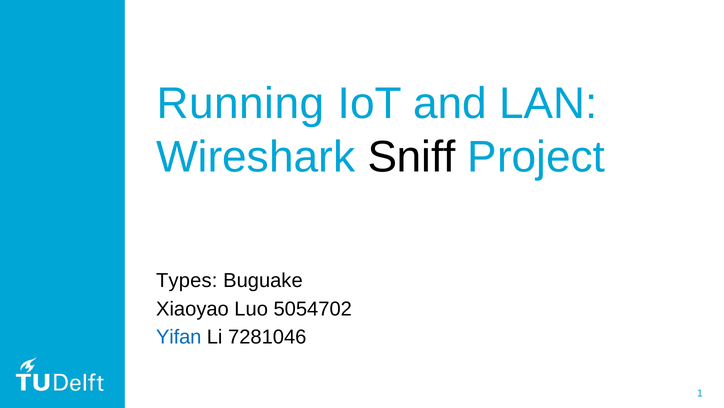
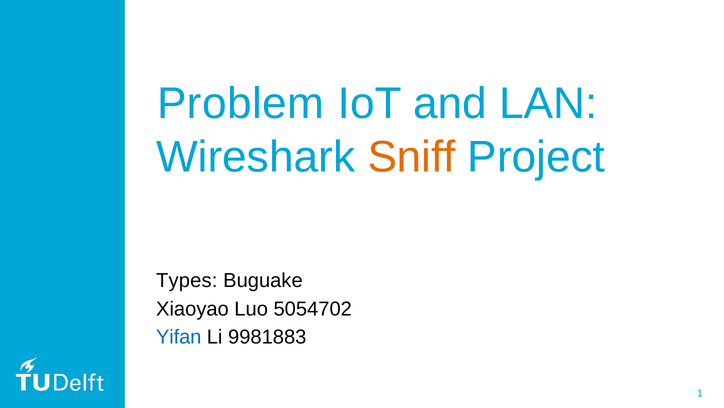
Running: Running -> Problem (241, 103)
Sniff colour: black -> orange (412, 157)
7281046: 7281046 -> 9981883 (267, 337)
